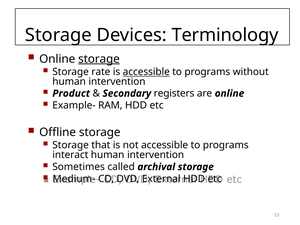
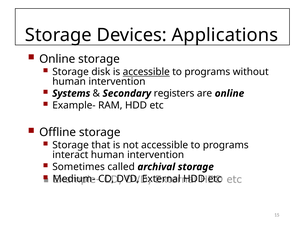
Terminology: Terminology -> Applications (225, 35)
storage underline: present -> none (99, 59)
rate: rate -> disk (101, 72)
Product: Product -> Systems (71, 93)
